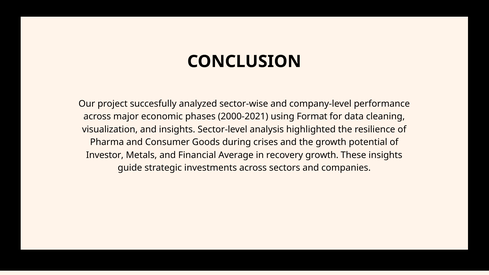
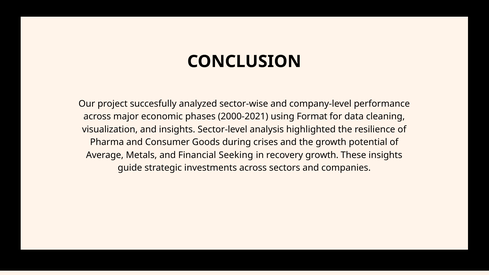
Investor: Investor -> Average (105, 155)
Average: Average -> Seeking (236, 155)
